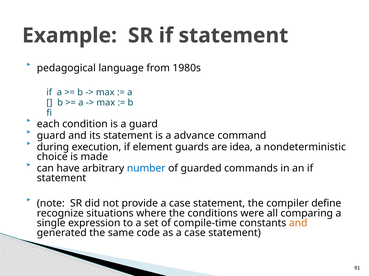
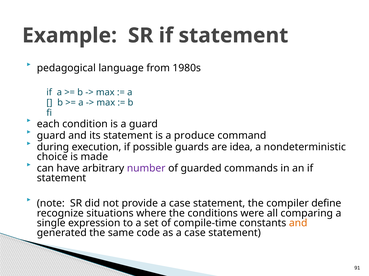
advance: advance -> produce (194, 136)
element: element -> possible (153, 147)
number colour: blue -> purple (146, 169)
